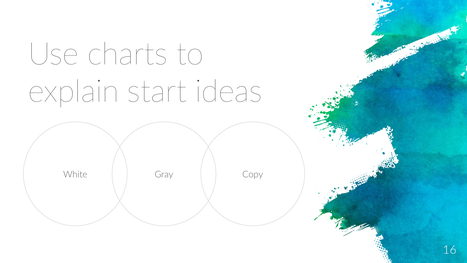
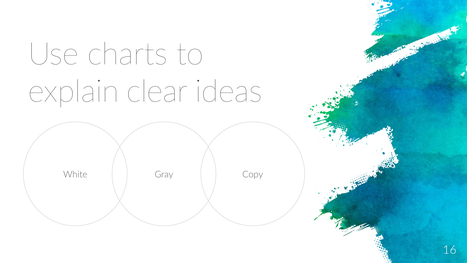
start: start -> clear (157, 91)
